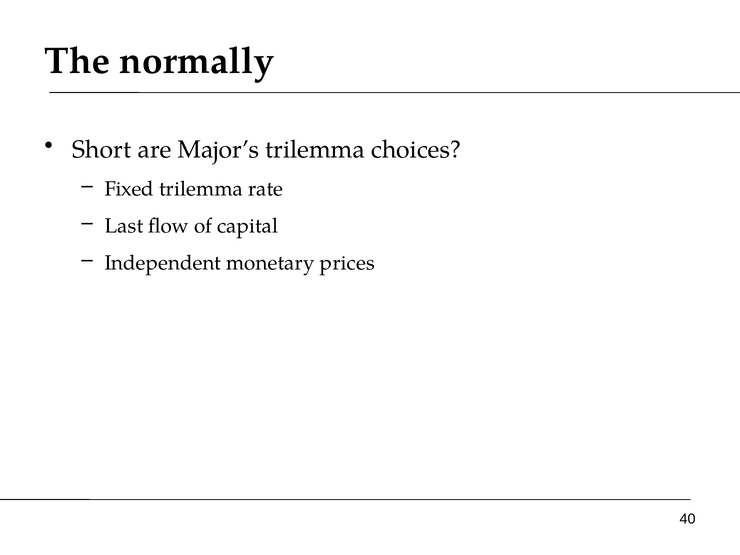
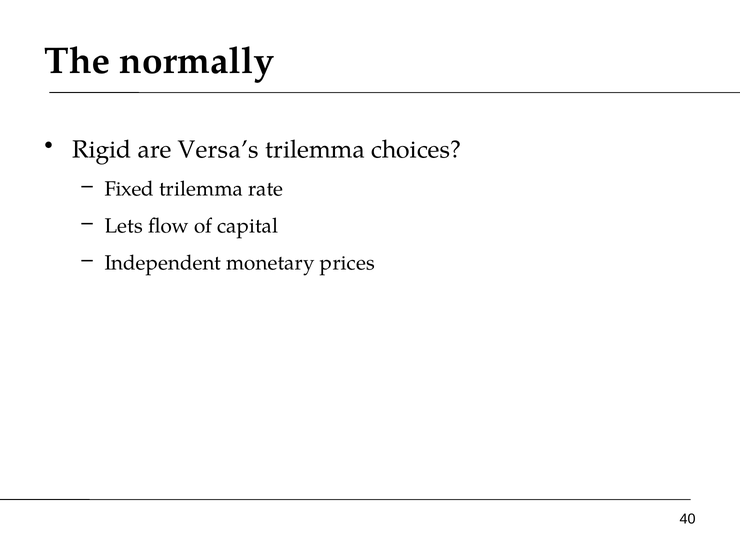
Short: Short -> Rigid (102, 150)
Major’s: Major’s -> Versa’s (218, 150)
Last: Last -> Lets (124, 226)
